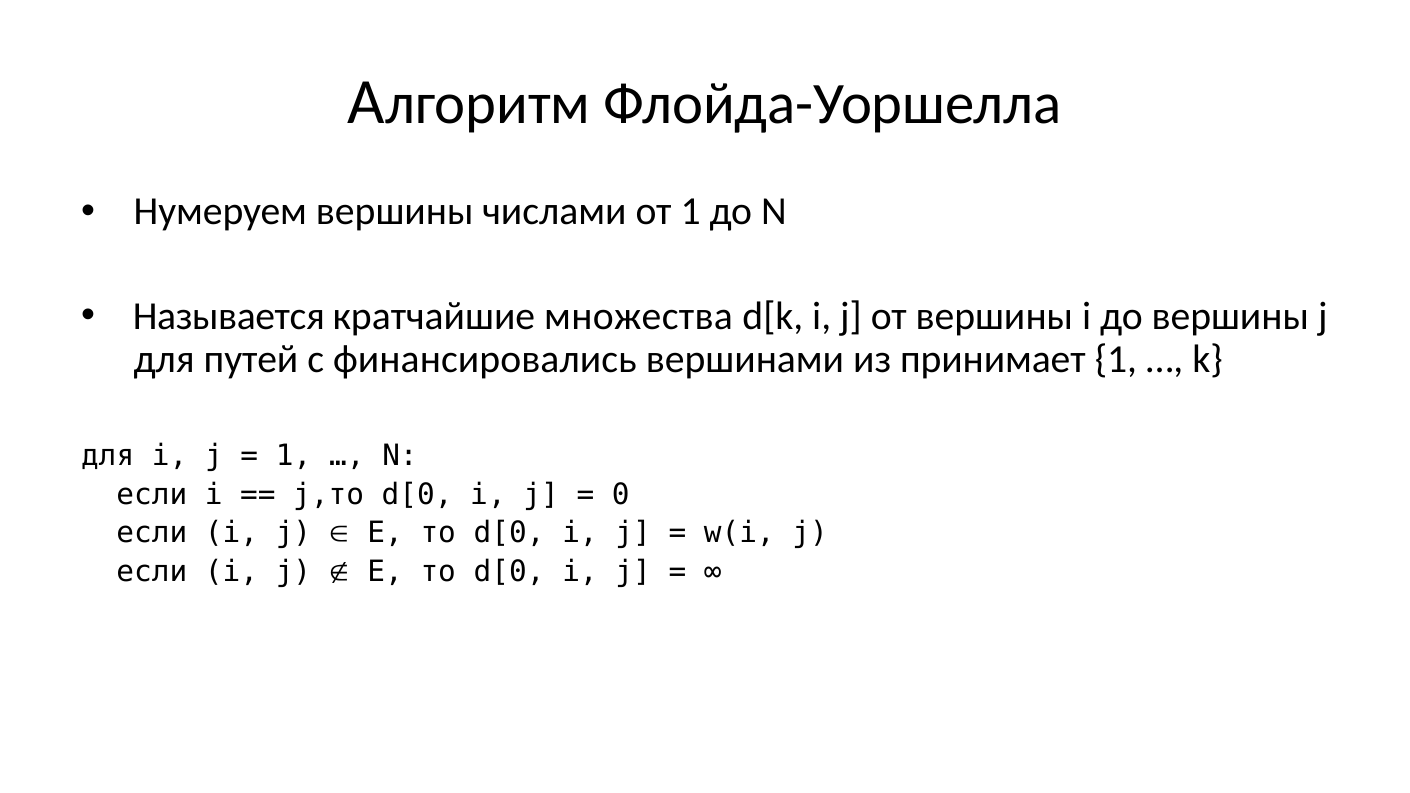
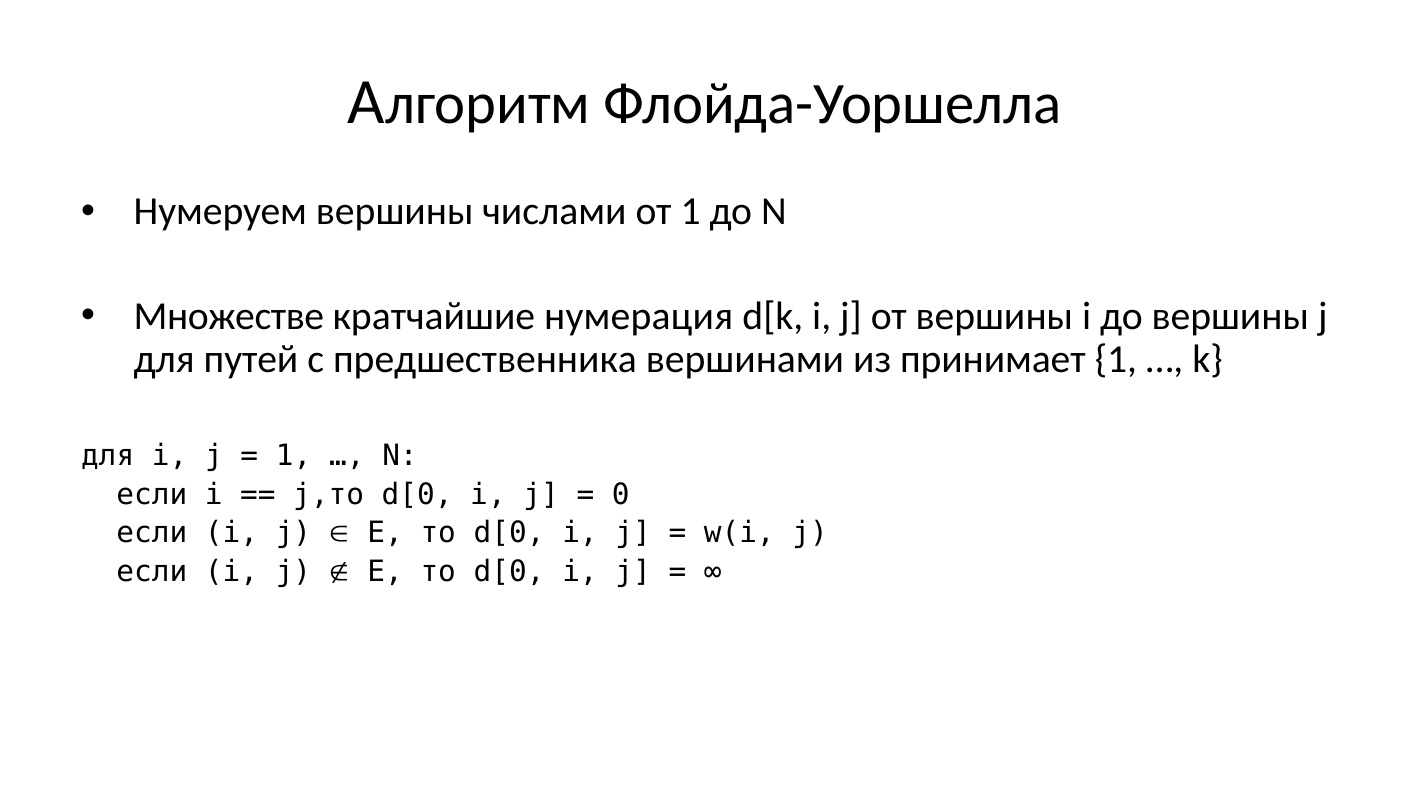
Называется: Называется -> Множестве (229, 316)
множества: множества -> нумерация (639, 316)
финансировались: финансировались -> предшественника (485, 359)
